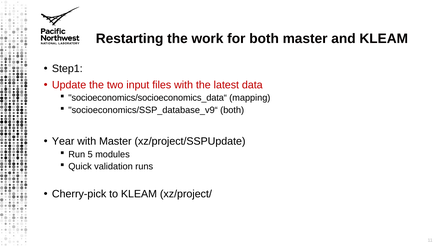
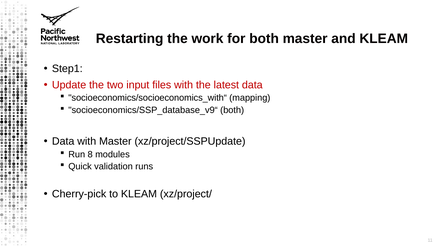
socioeconomics/socioeconomics_data“: socioeconomics/socioeconomics_data“ -> socioeconomics/socioeconomics_with“ (148, 98)
Year: Year -> Data (63, 141)
5: 5 -> 8 (90, 154)
